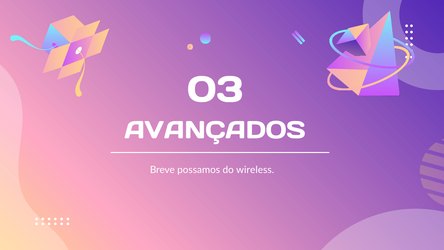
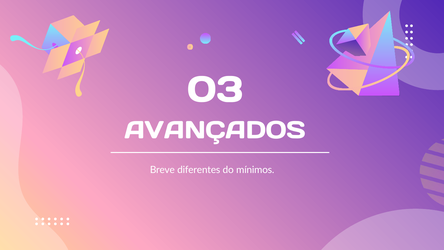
possamos: possamos -> diferentes (199, 170)
wireless: wireless -> mínimos (255, 170)
